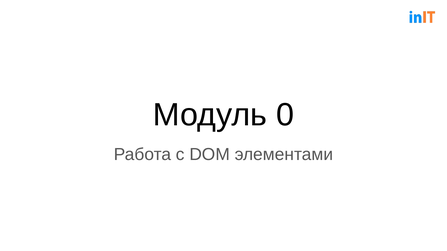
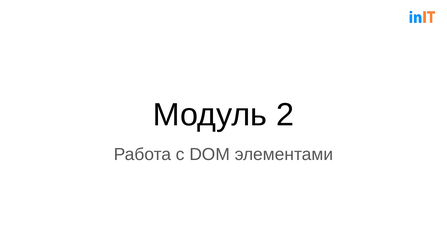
0: 0 -> 2 (285, 115)
